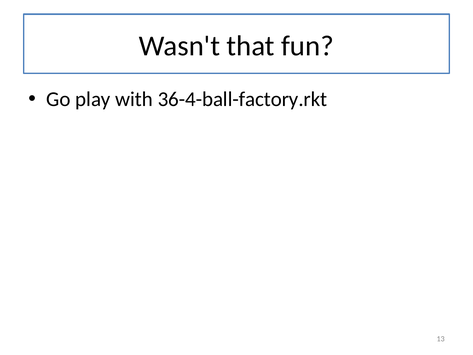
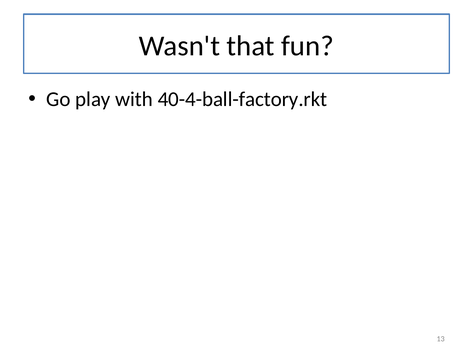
36-4-ball-factory.rkt: 36-4-ball-factory.rkt -> 40-4-ball-factory.rkt (243, 99)
